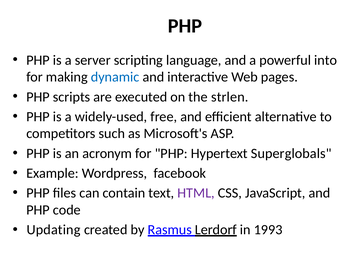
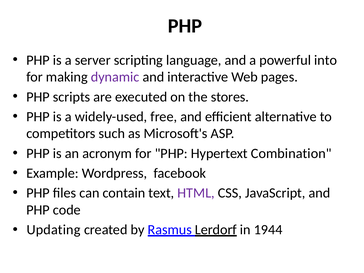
dynamic colour: blue -> purple (115, 77)
strlen: strlen -> stores (230, 97)
Superglobals: Superglobals -> Combination (291, 153)
1993: 1993 -> 1944 (268, 230)
